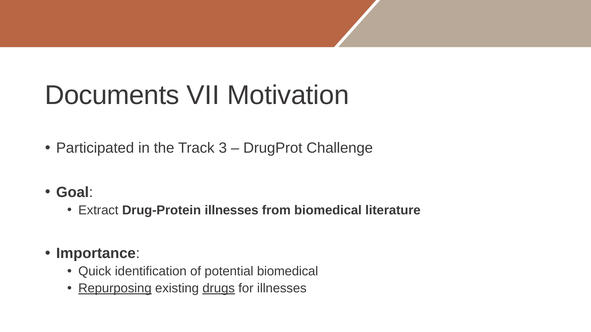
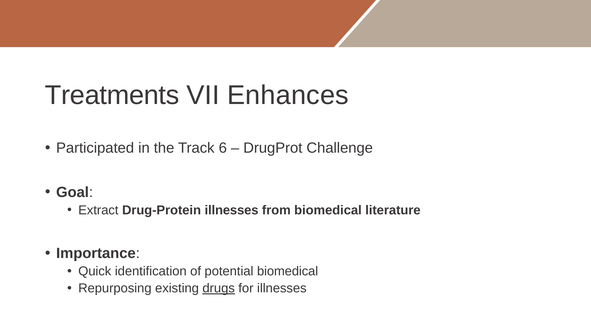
Documents: Documents -> Treatments (112, 95)
Motivation: Motivation -> Enhances (288, 95)
3: 3 -> 6 (223, 148)
Repurposing underline: present -> none (115, 289)
